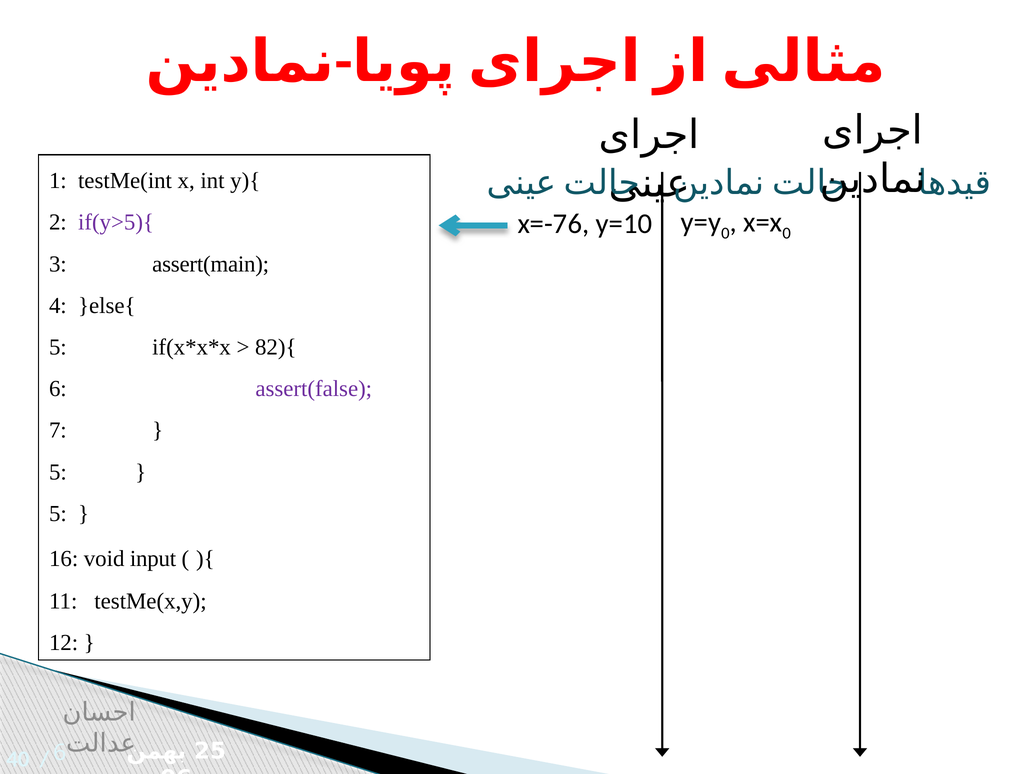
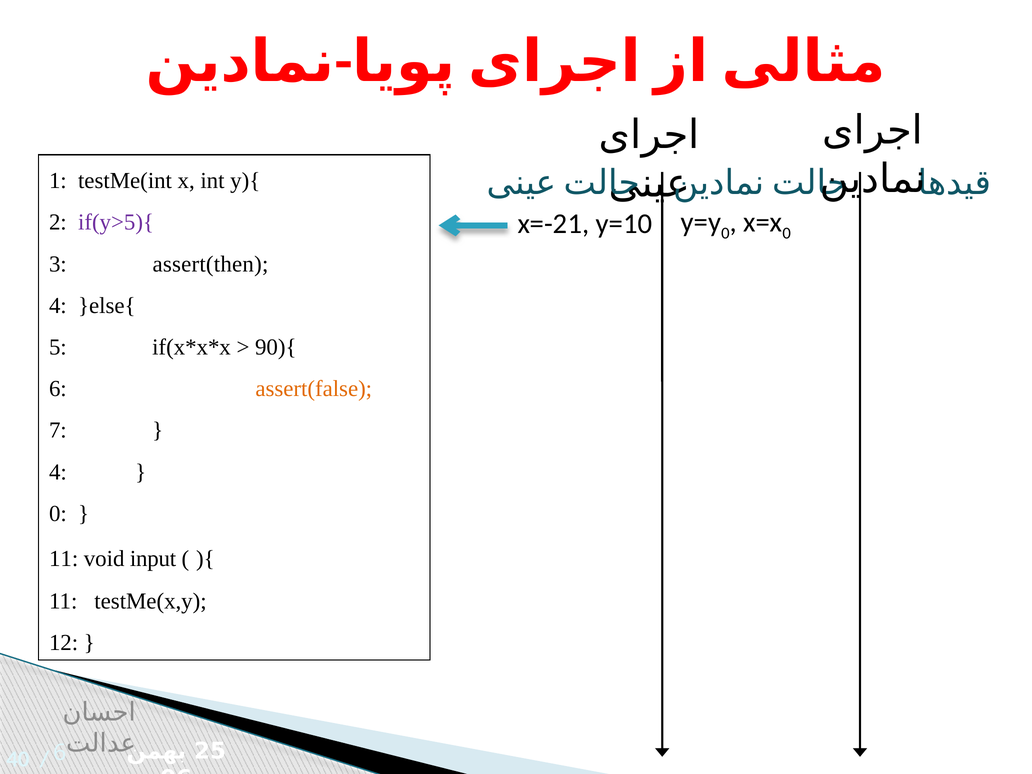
x=-76: x=-76 -> x=-21 (553, 224)
assert(main: assert(main -> assert(then (210, 264)
82){: 82){ -> 90){ (276, 347)
assert(false colour: purple -> orange (314, 389)
5: 5 -> 4 (58, 472)
5: 5 -> 0 (58, 514)
16: 16 -> 11 (64, 559)
